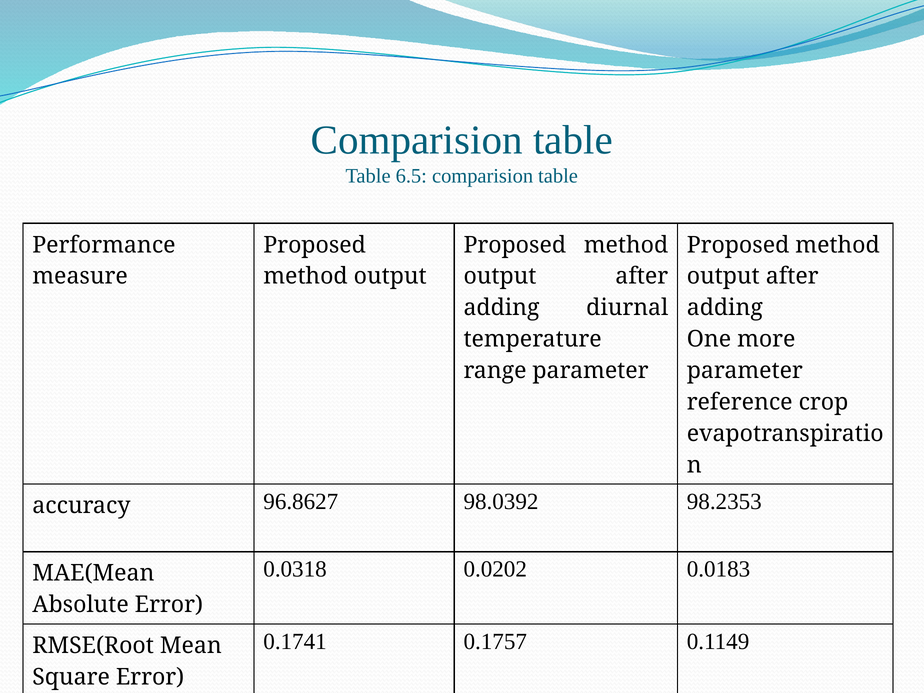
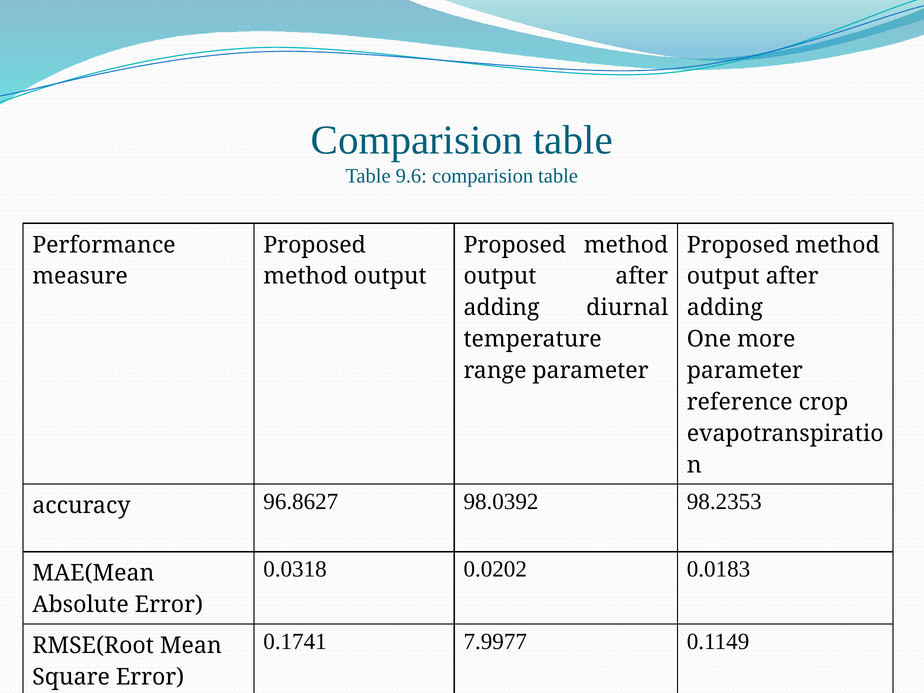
6.5: 6.5 -> 9.6 (411, 176)
0.1757: 0.1757 -> 7.9977 (495, 641)
